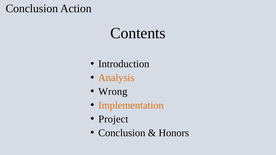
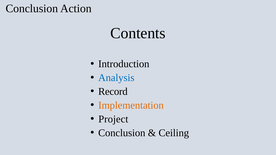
Analysis colour: orange -> blue (116, 78)
Wrong: Wrong -> Record (113, 92)
Honors: Honors -> Ceiling (174, 133)
